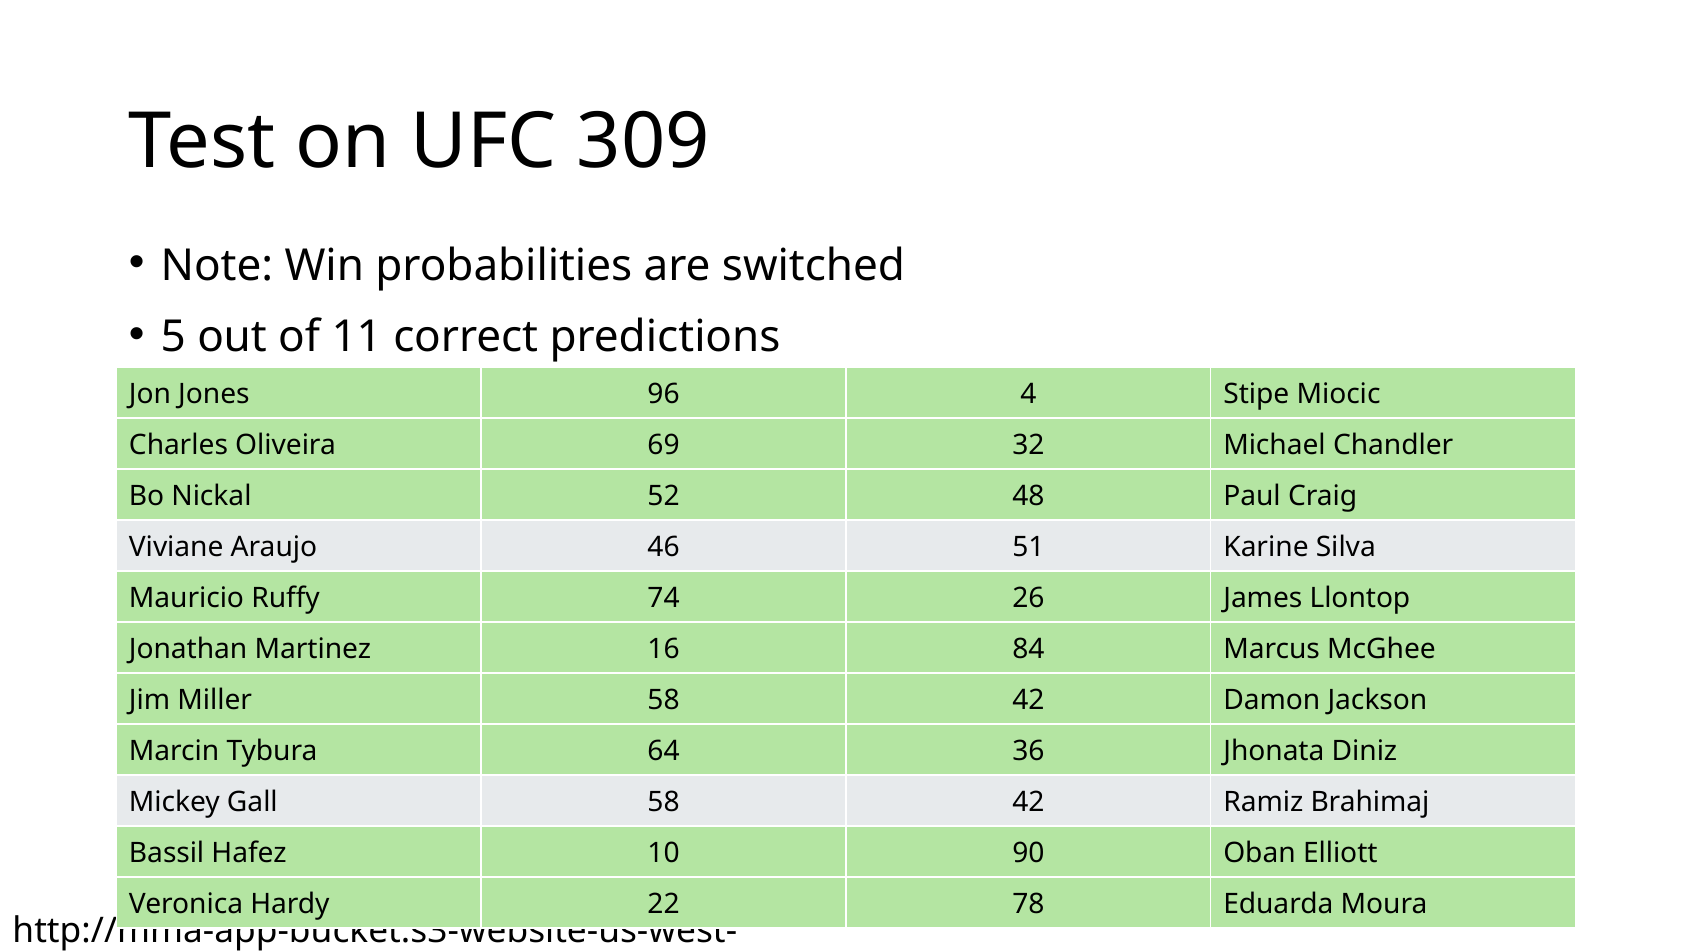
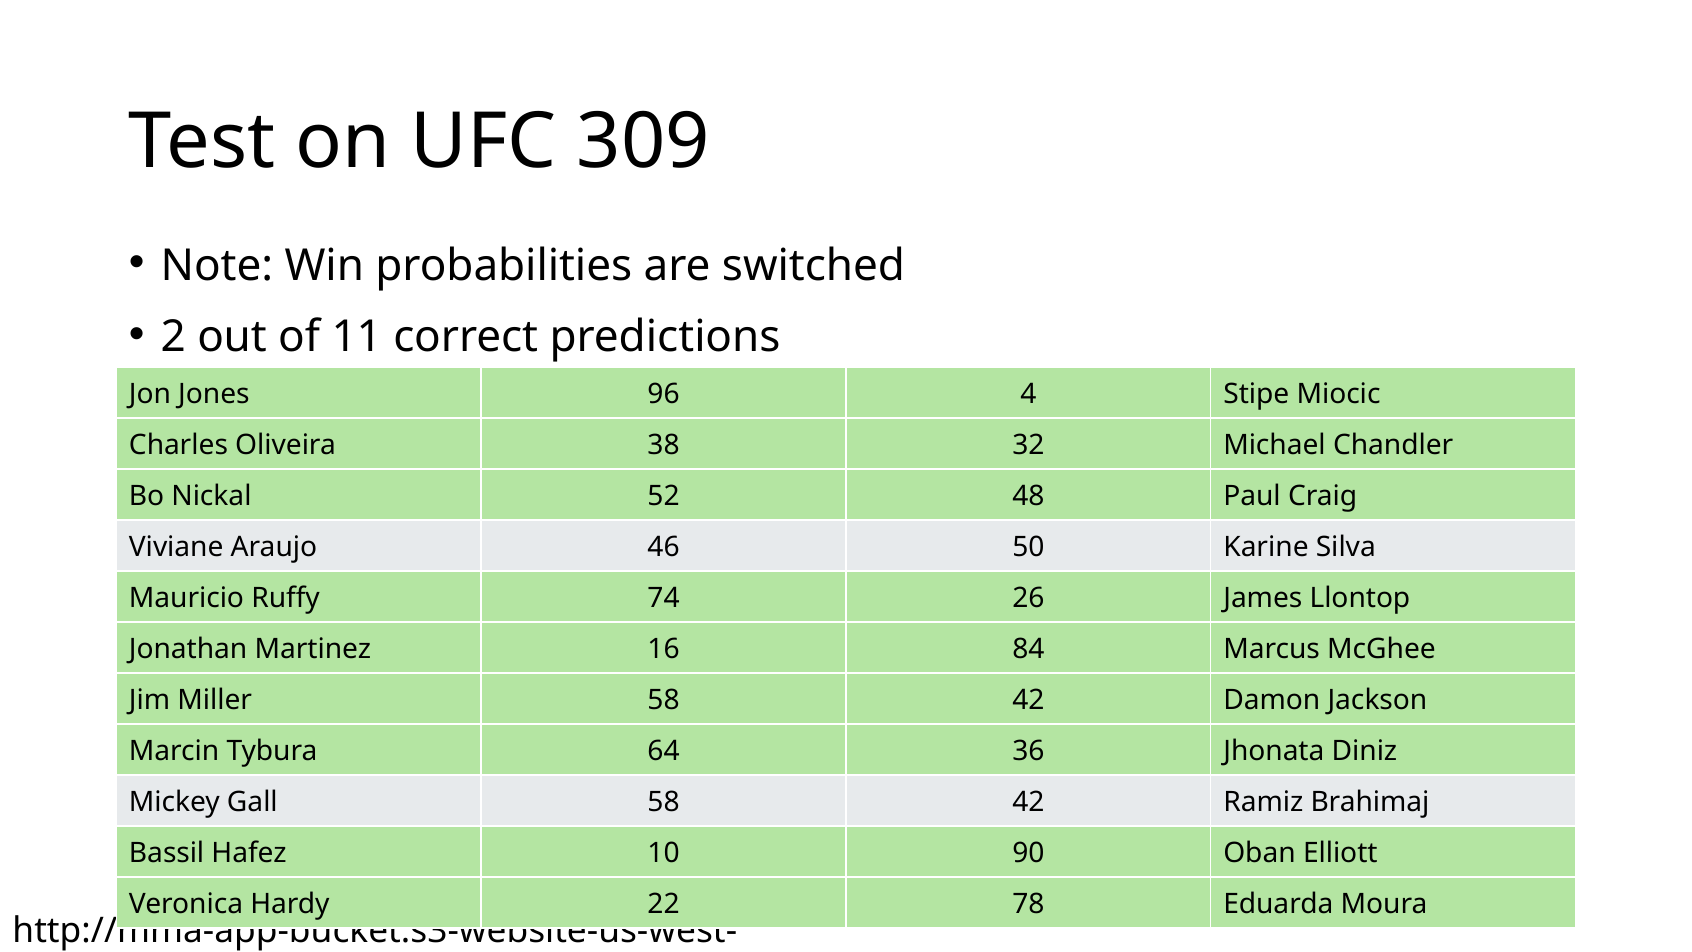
5: 5 -> 2 (173, 337)
69: 69 -> 38 (664, 445)
51: 51 -> 50 (1028, 547)
